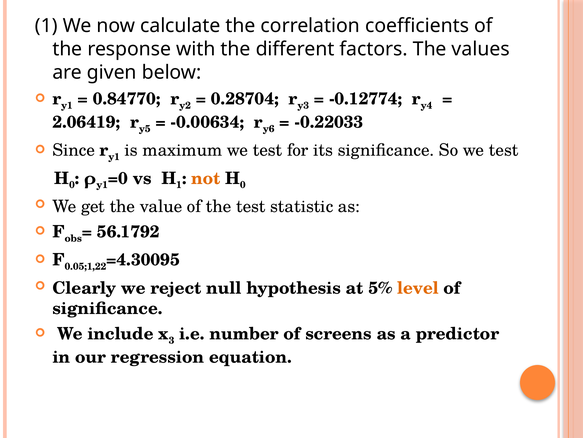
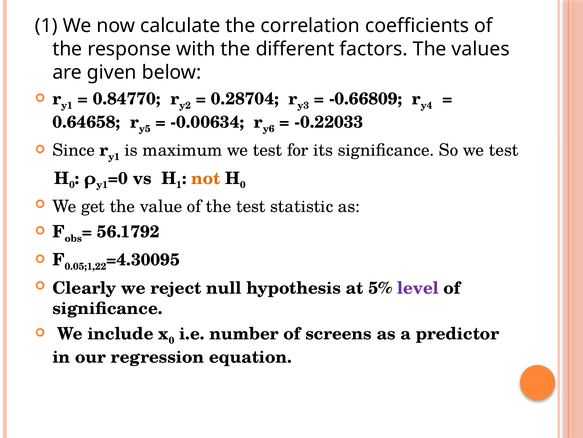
-0.12774: -0.12774 -> -0.66809 (366, 99)
2.06419: 2.06419 -> 0.64658 (86, 122)
level colour: orange -> purple (418, 288)
3: 3 -> 0 (172, 340)
